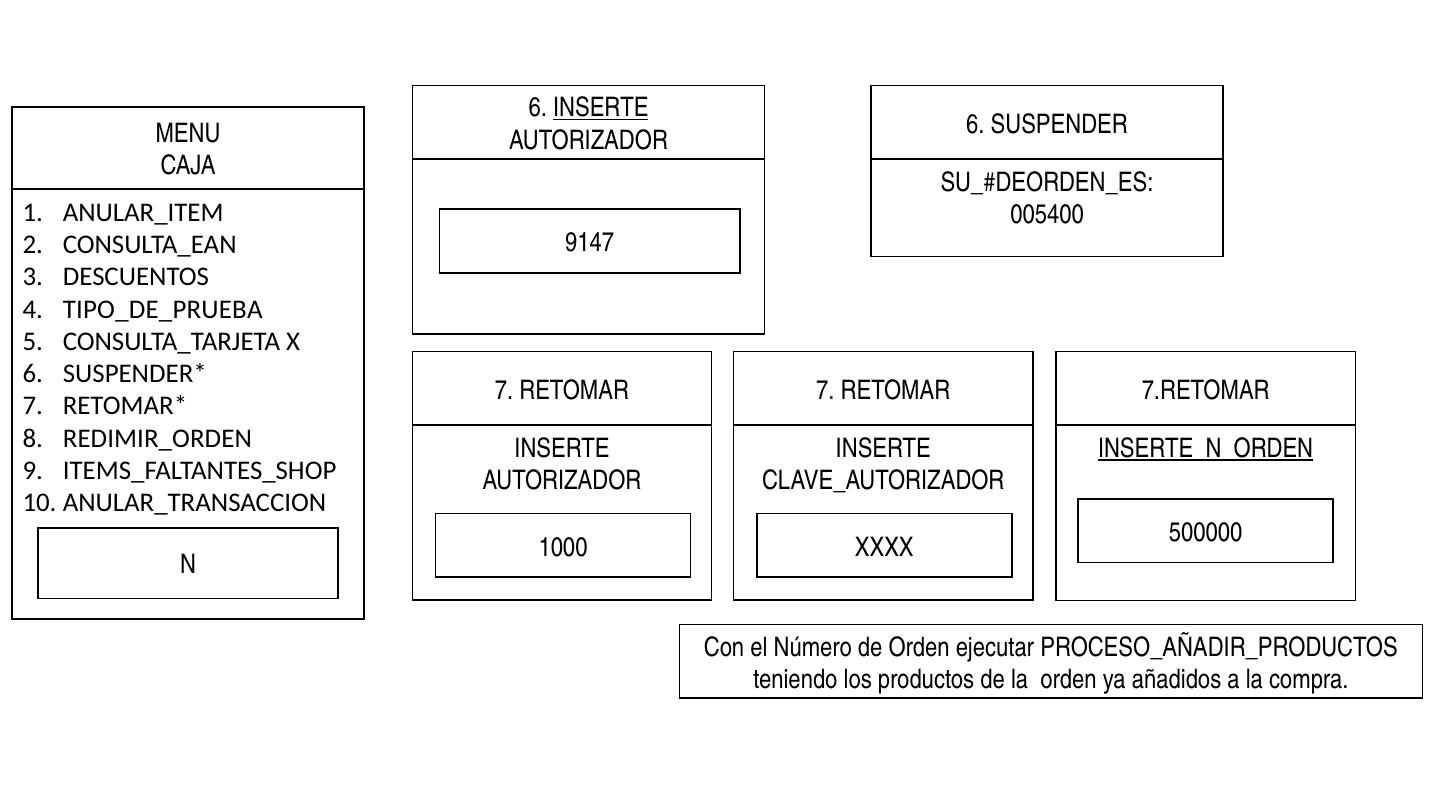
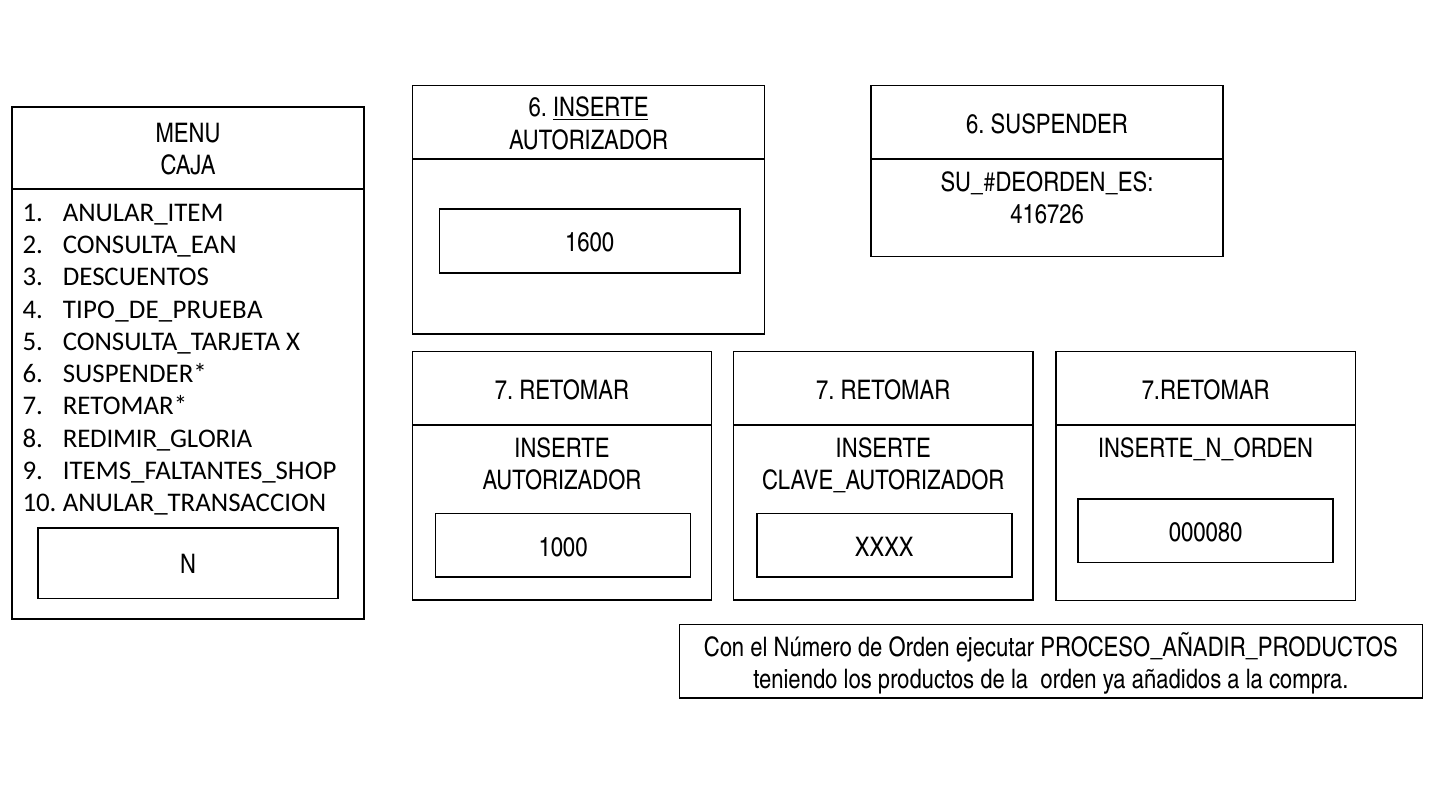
005400: 005400 -> 416726 (1047, 215)
9147: 9147 -> 1600 (590, 243)
REDIMIR_ORDEN: REDIMIR_ORDEN -> REDIMIR_GLORIA (158, 438)
INSERTE_N_ORDEN underline: present -> none (1206, 448)
500000: 500000 -> 000080 (1206, 532)
